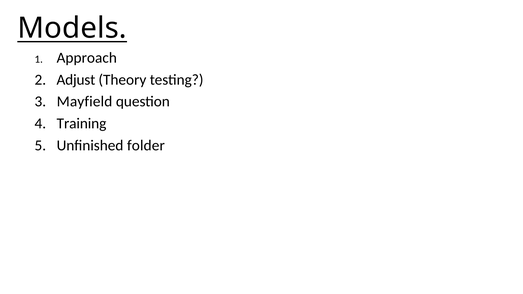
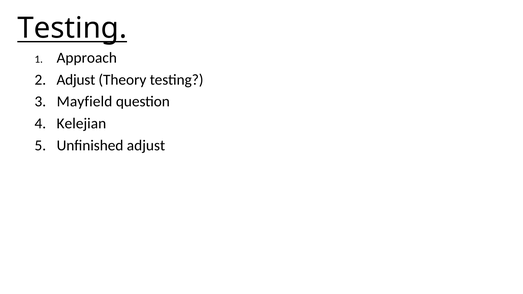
Models: Models -> Testing (72, 28)
Training: Training -> Kelejian (81, 123)
Unfinished folder: folder -> adjust (146, 145)
